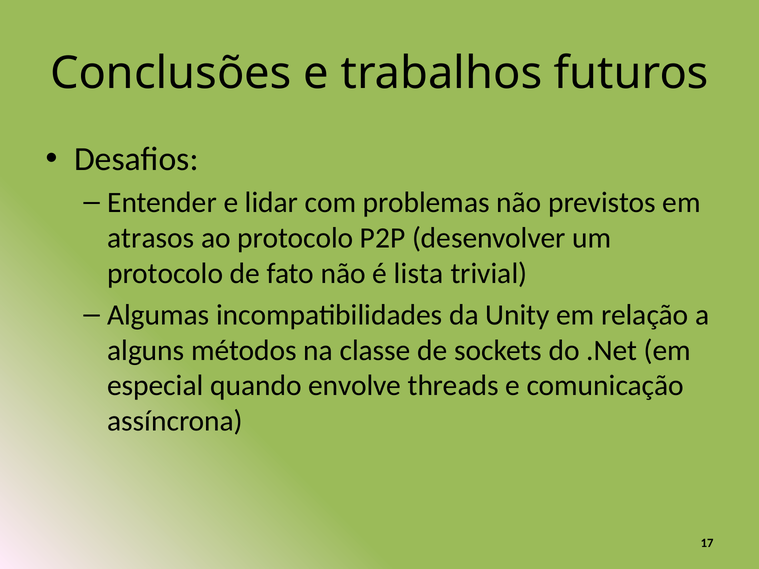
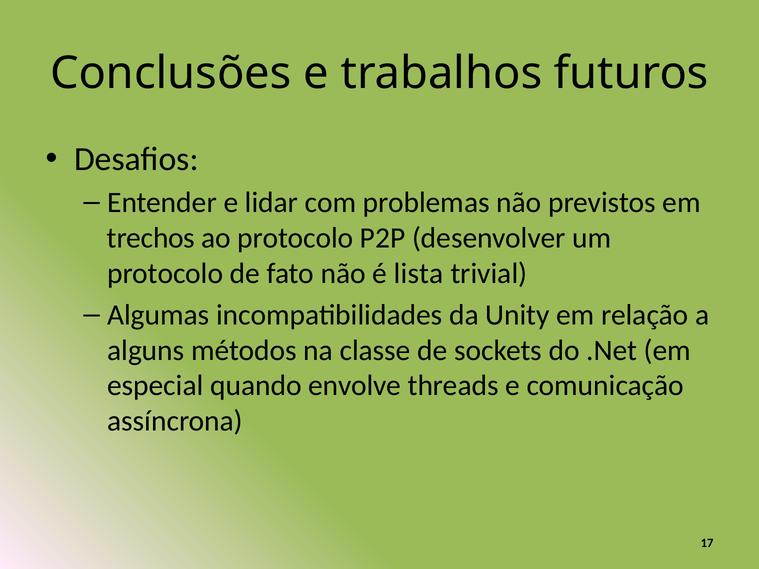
atrasos: atrasos -> trechos (151, 238)
